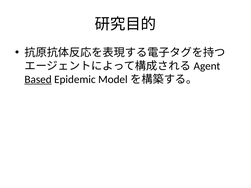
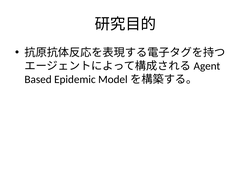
Based underline: present -> none (38, 79)
